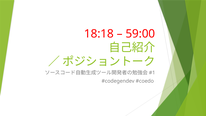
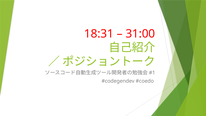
18:18: 18:18 -> 18:31 (99, 34)
59:00: 59:00 -> 31:00 (140, 34)
